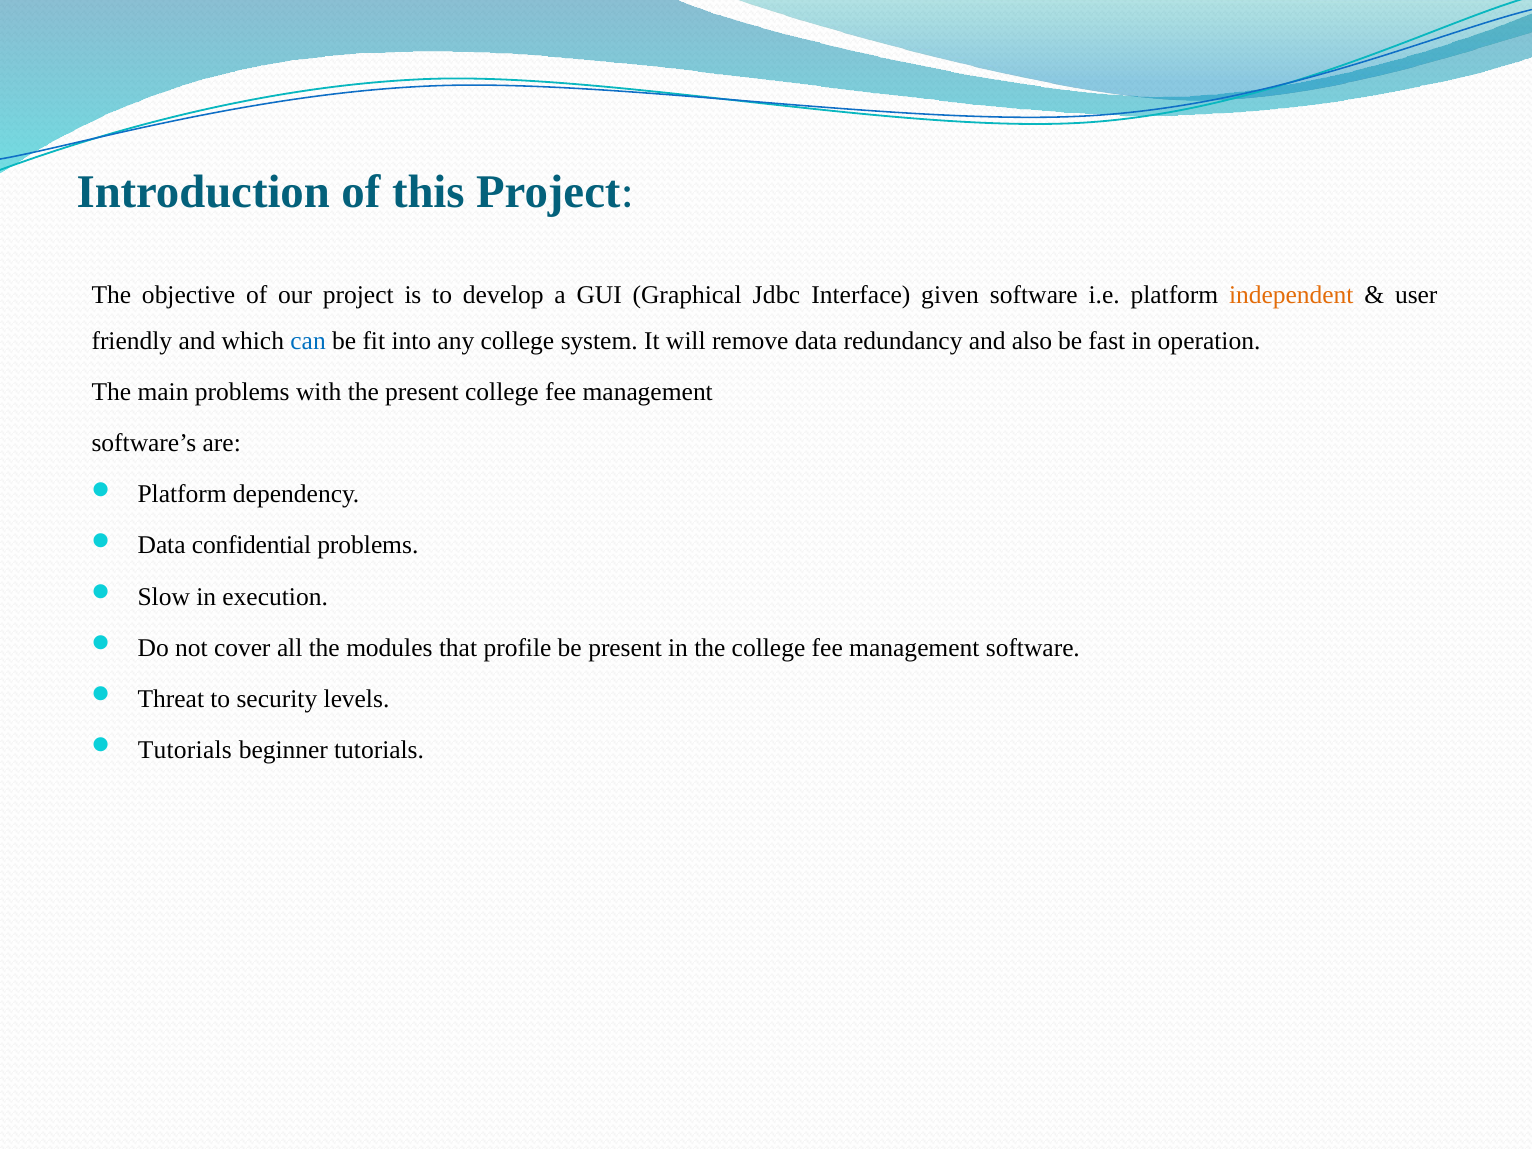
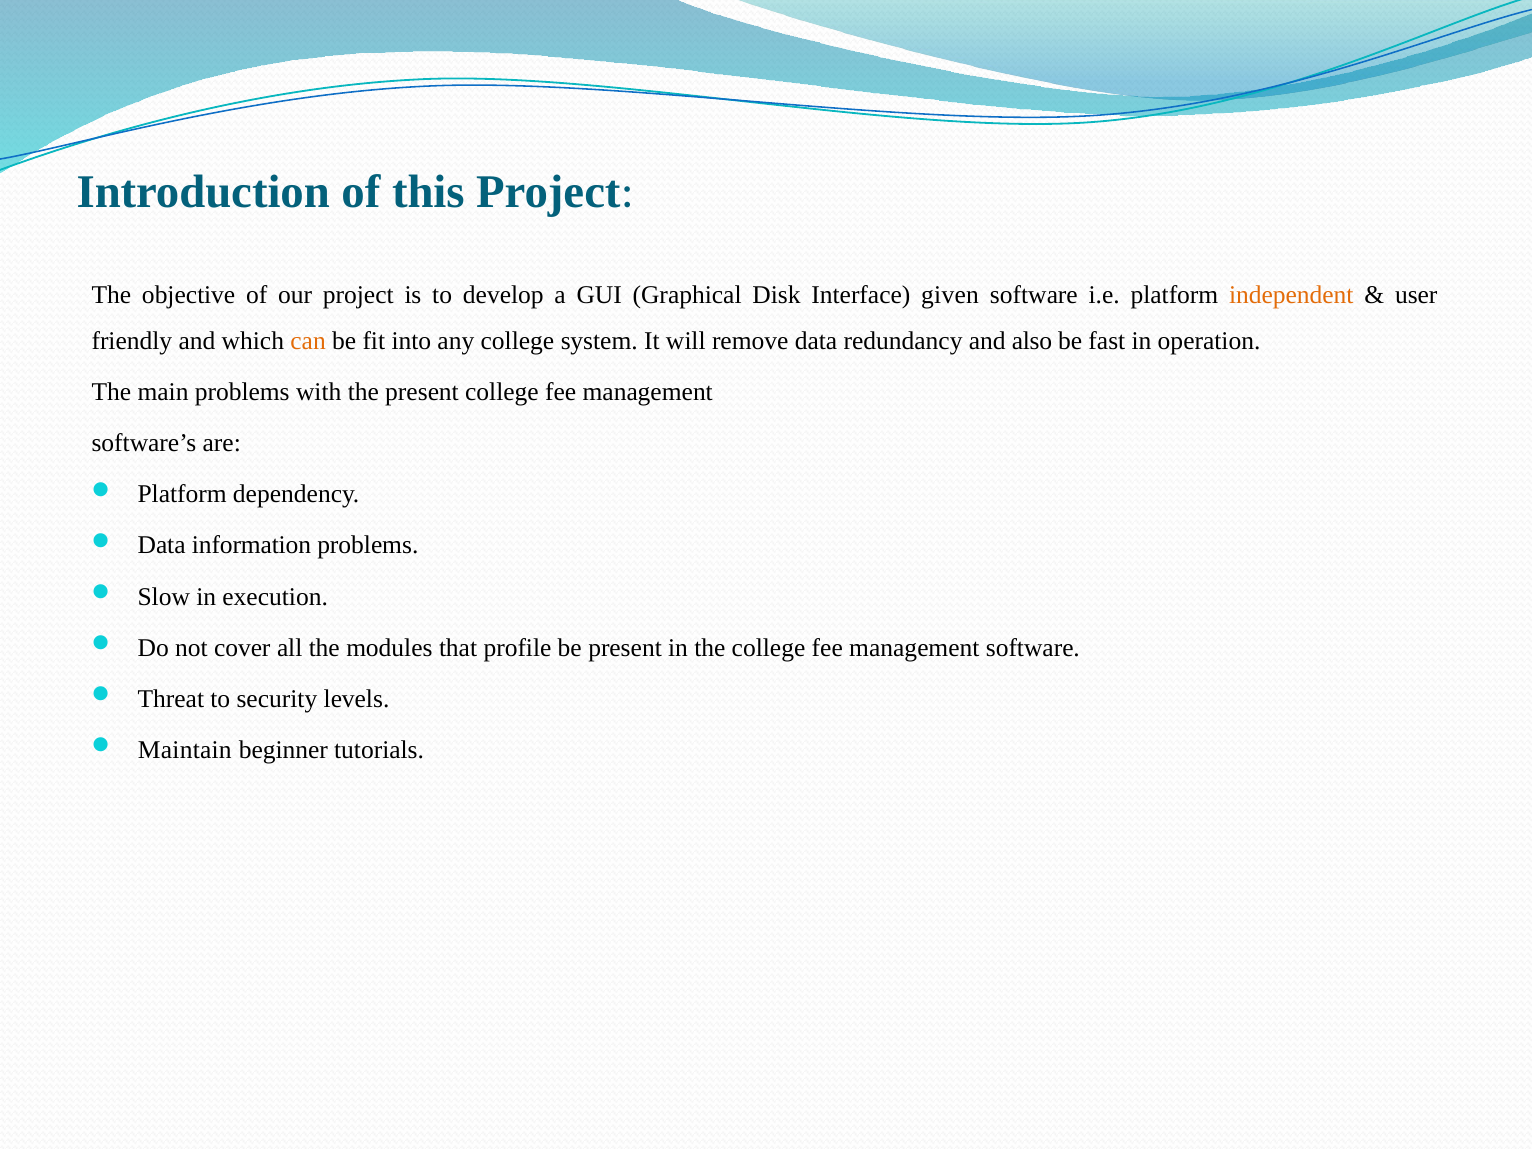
Jdbc: Jdbc -> Disk (776, 295)
can colour: blue -> orange (308, 341)
confidential: confidential -> information (251, 546)
Tutorials: Tutorials -> Maintain (185, 750)
